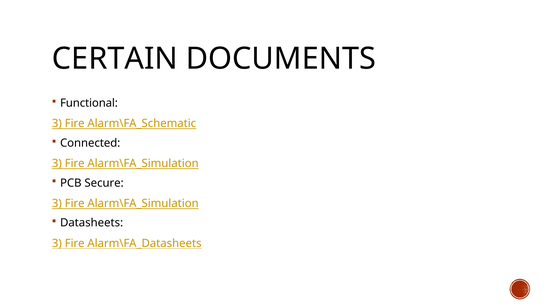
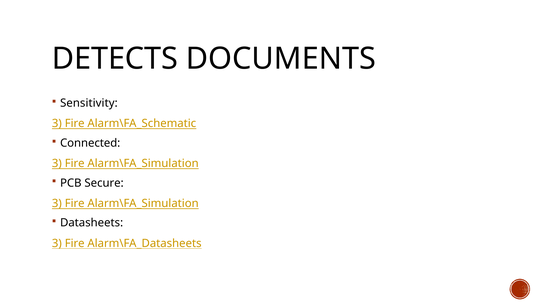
CERTAIN: CERTAIN -> DETECTS (115, 59)
Functional: Functional -> Sensitivity (89, 103)
